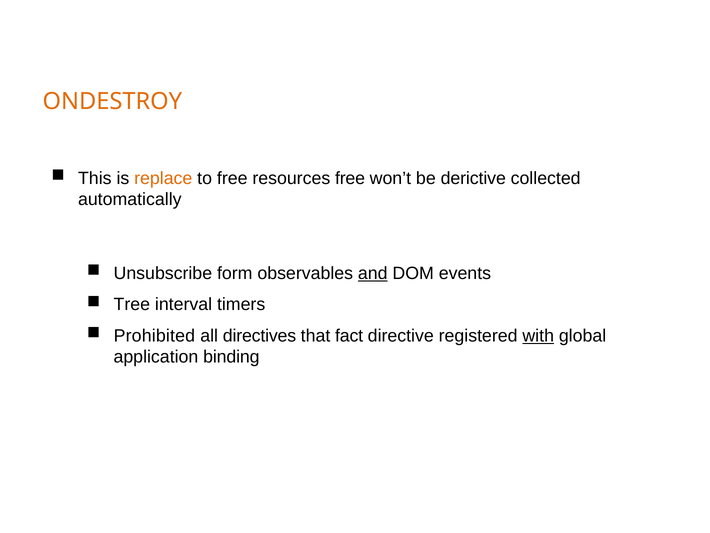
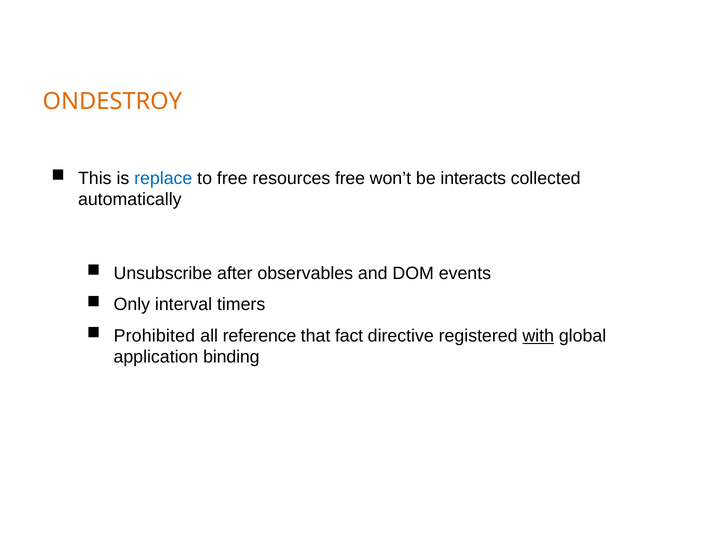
replace colour: orange -> blue (163, 178)
derictive: derictive -> interacts (473, 178)
form: form -> after (235, 273)
and underline: present -> none (373, 273)
Tree: Tree -> Only (132, 304)
directives: directives -> reference (259, 336)
